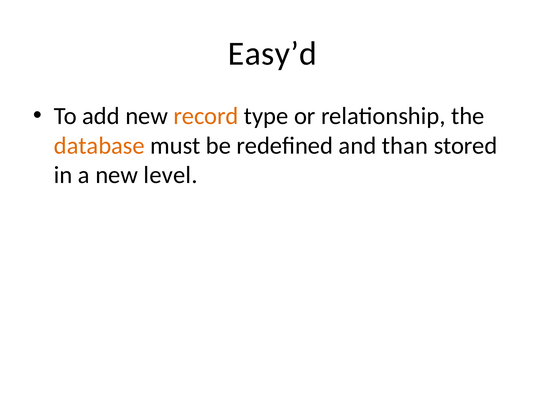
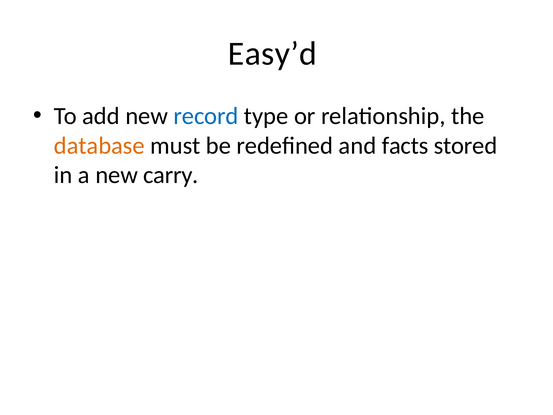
record colour: orange -> blue (206, 116)
than: than -> facts (405, 146)
level: level -> carry (171, 175)
